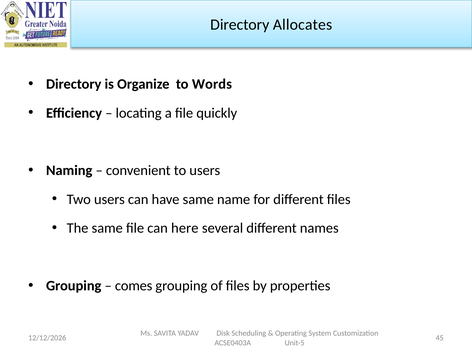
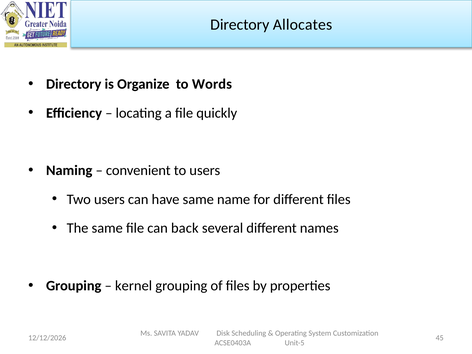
here: here -> back (185, 228)
comes: comes -> kernel (134, 286)
